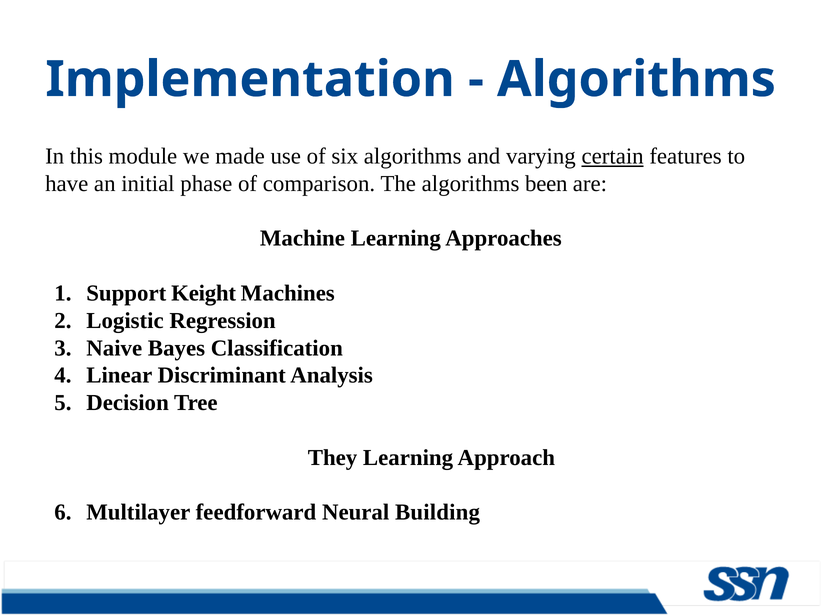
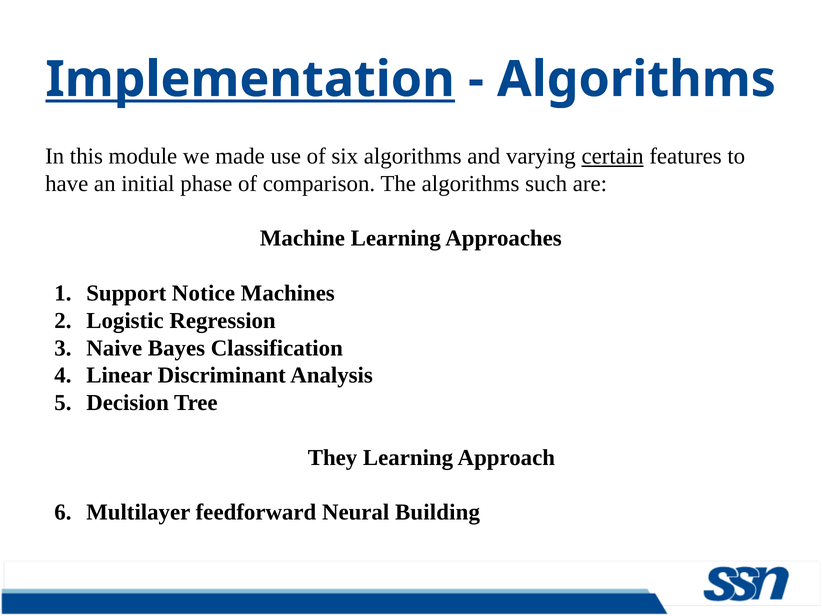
Implementation underline: none -> present (250, 80)
been: been -> such (546, 184)
Keight: Keight -> Notice (203, 293)
